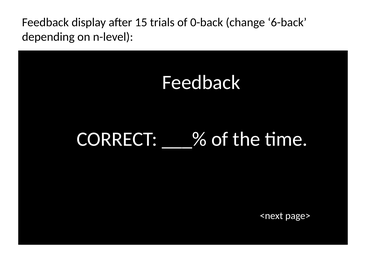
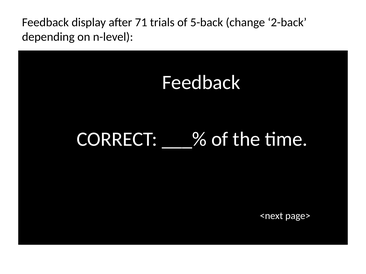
15: 15 -> 71 (141, 22)
0-back: 0-back -> 5-back (207, 22)
6-back: 6-back -> 2-back (287, 22)
